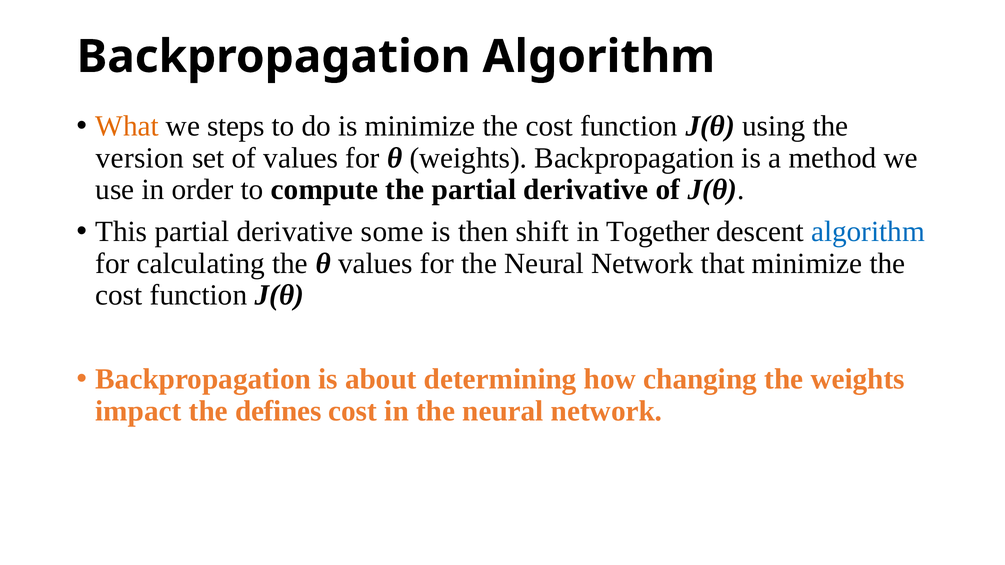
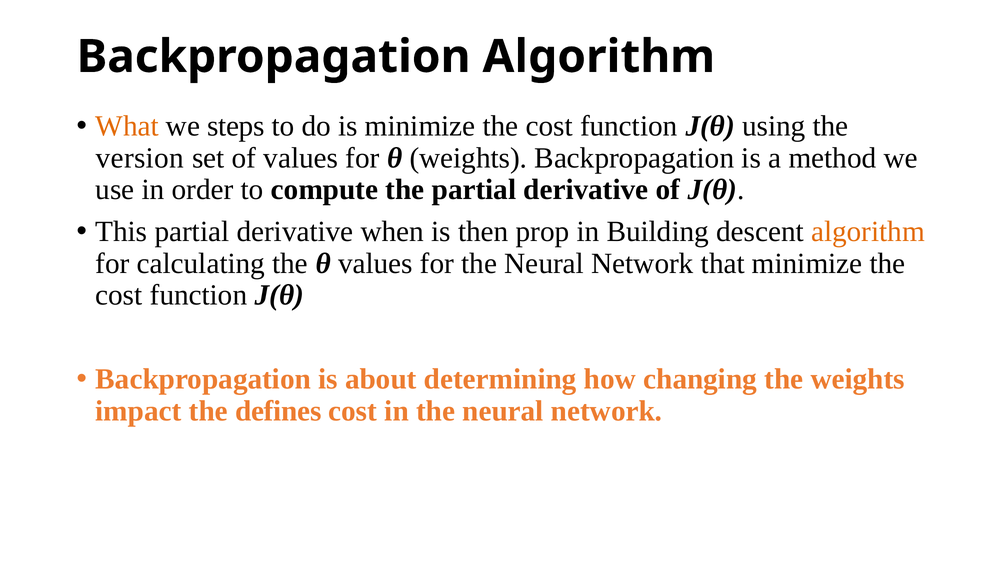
some: some -> when (392, 232)
shift: shift -> prop (543, 232)
Together: Together -> Building (658, 232)
algorithm colour: blue -> orange (868, 232)
